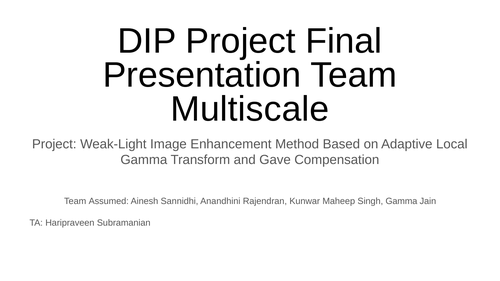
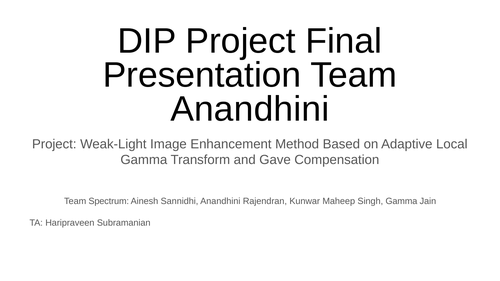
Multiscale: Multiscale -> Anandhini (250, 109)
Assumed: Assumed -> Spectrum (109, 201)
